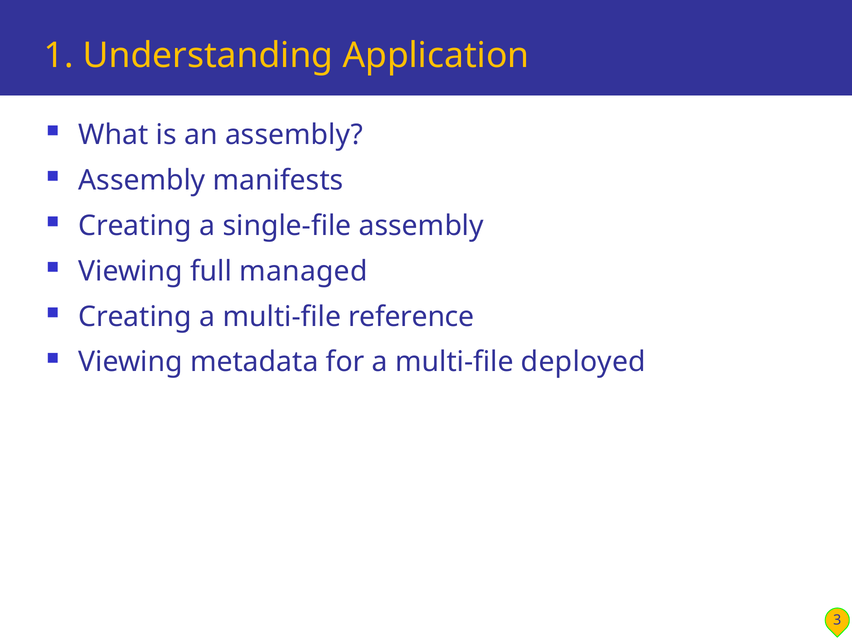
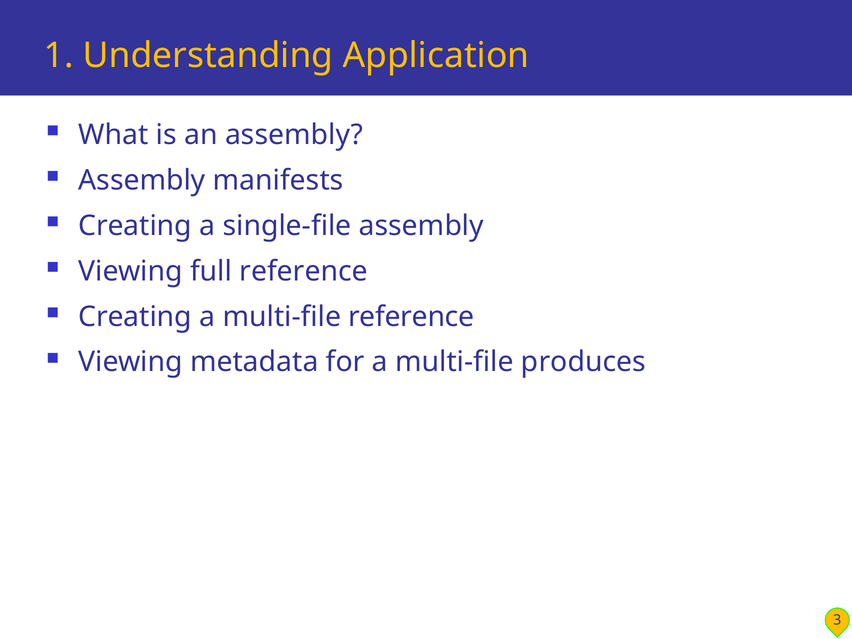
full managed: managed -> reference (304, 271)
deployed: deployed -> produces (583, 362)
